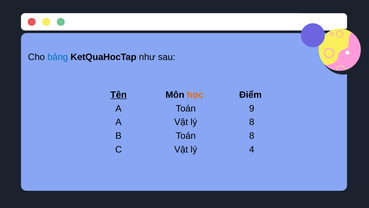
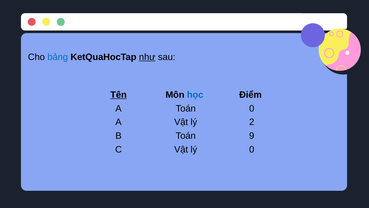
như underline: none -> present (147, 57)
học colour: orange -> blue (195, 95)
Toán 9: 9 -> 0 (252, 108)
lý 8: 8 -> 2 (252, 122)
Toán 8: 8 -> 9 (252, 136)
lý 4: 4 -> 0 (252, 149)
